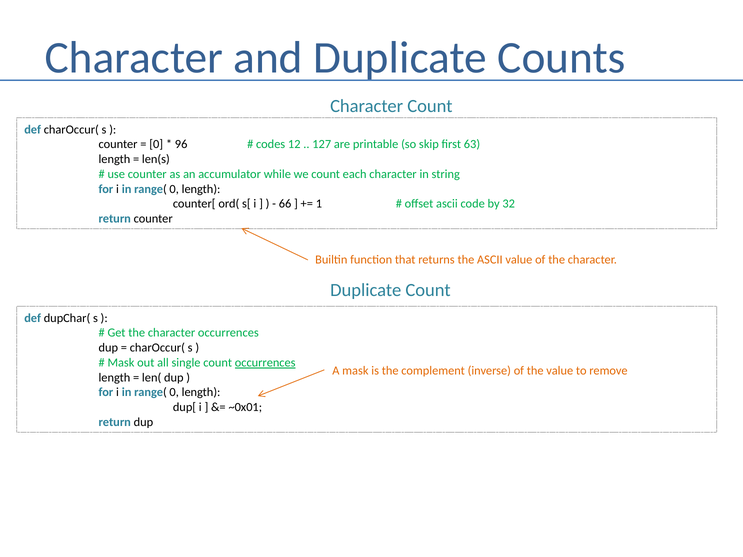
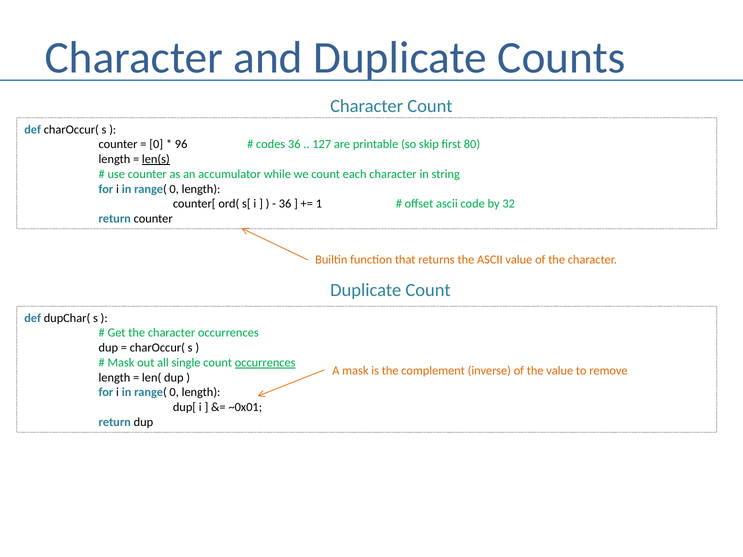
codes 12: 12 -> 36 (294, 144)
63: 63 -> 80 (472, 144)
len(s underline: none -> present (156, 159)
66: 66 -> 36 (285, 204)
